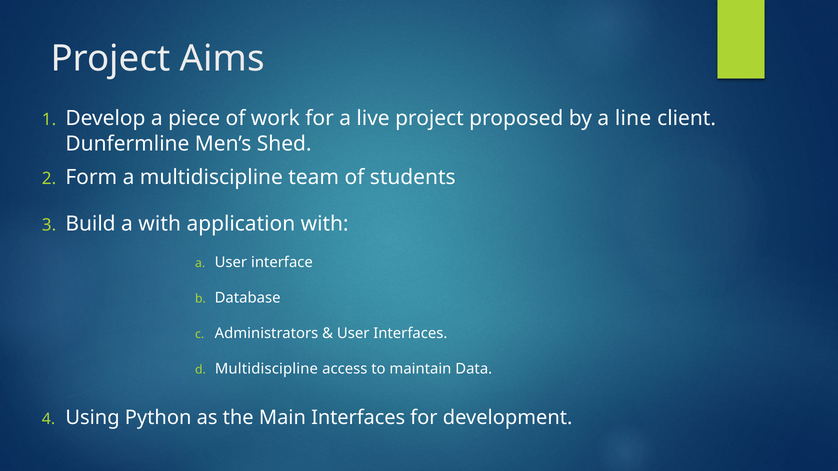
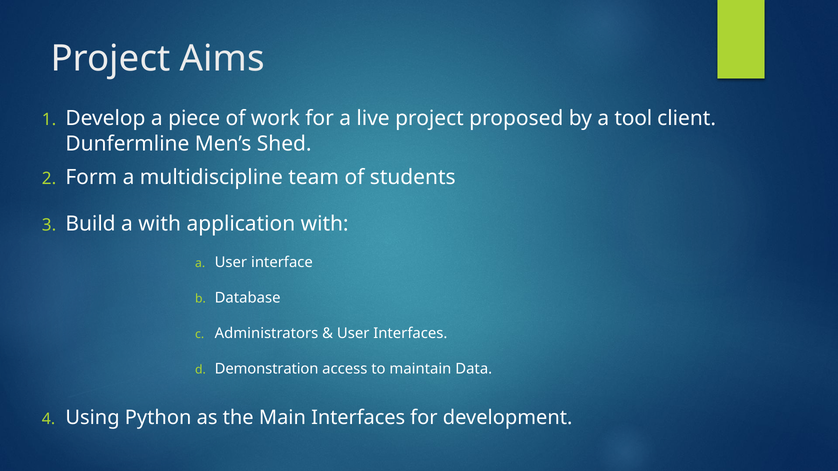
line: line -> tool (633, 119)
Multidiscipline: Multidiscipline -> Demonstration (267, 369)
